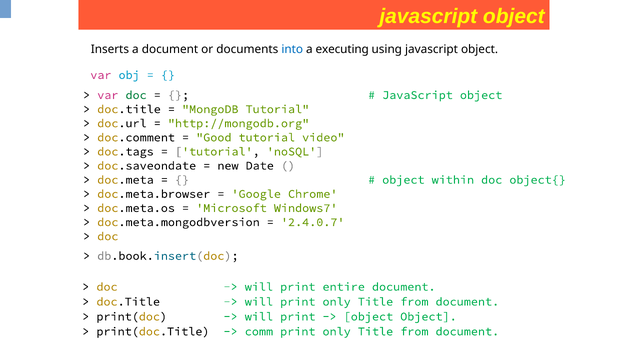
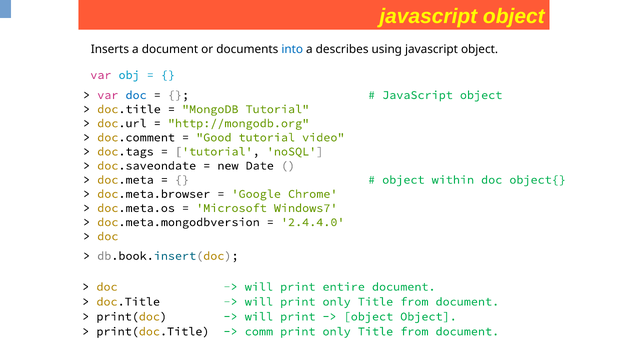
executing: executing -> describes (342, 49)
doc colour: green -> blue (136, 95)
2.4.0.7: 2.4.0.7 -> 2.4.4.0 (313, 222)
